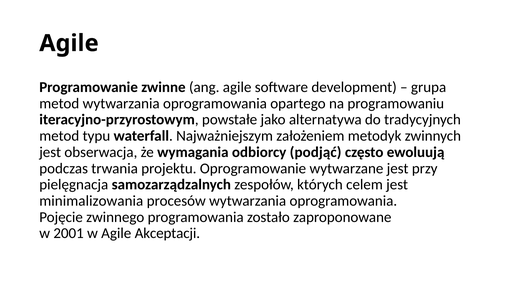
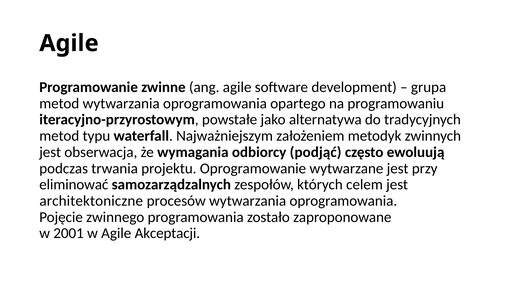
pielęgnacja: pielęgnacja -> eliminować (74, 184)
minimalizowania: minimalizowania -> architektoniczne (91, 201)
